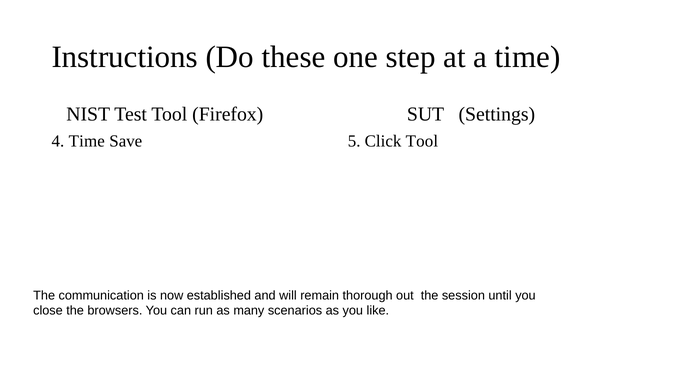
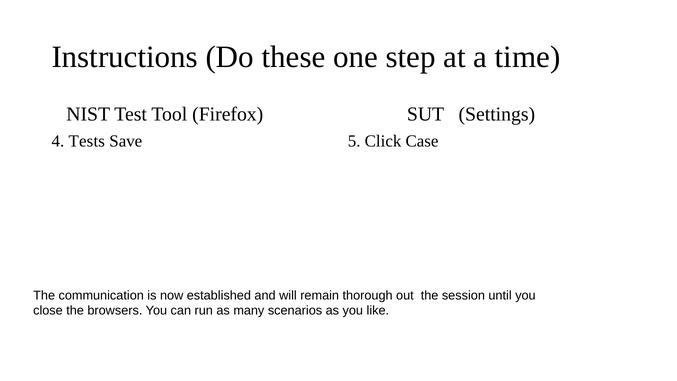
4 Time: Time -> Tests (87, 141)
Click Tool: Tool -> Case (422, 141)
